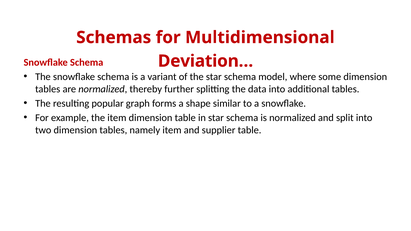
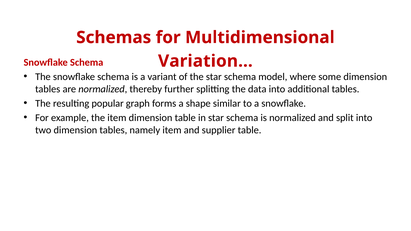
Deviation…: Deviation… -> Variation… (205, 61)
